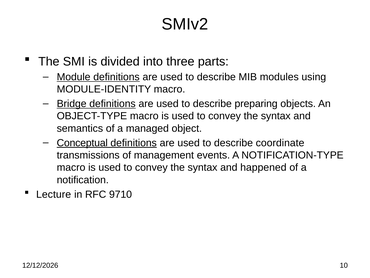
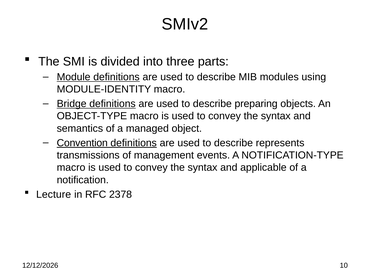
Conceptual: Conceptual -> Convention (82, 143)
coordinate: coordinate -> represents (280, 143)
happened: happened -> applicable (263, 167)
9710: 9710 -> 2378 (121, 194)
